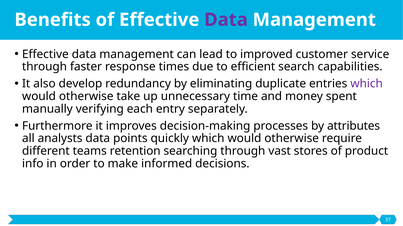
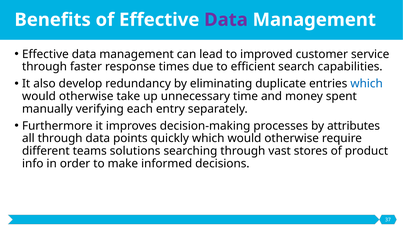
which colour: purple -> blue (367, 84)
all analysts: analysts -> through (60, 139)
retention: retention -> solutions (135, 152)
